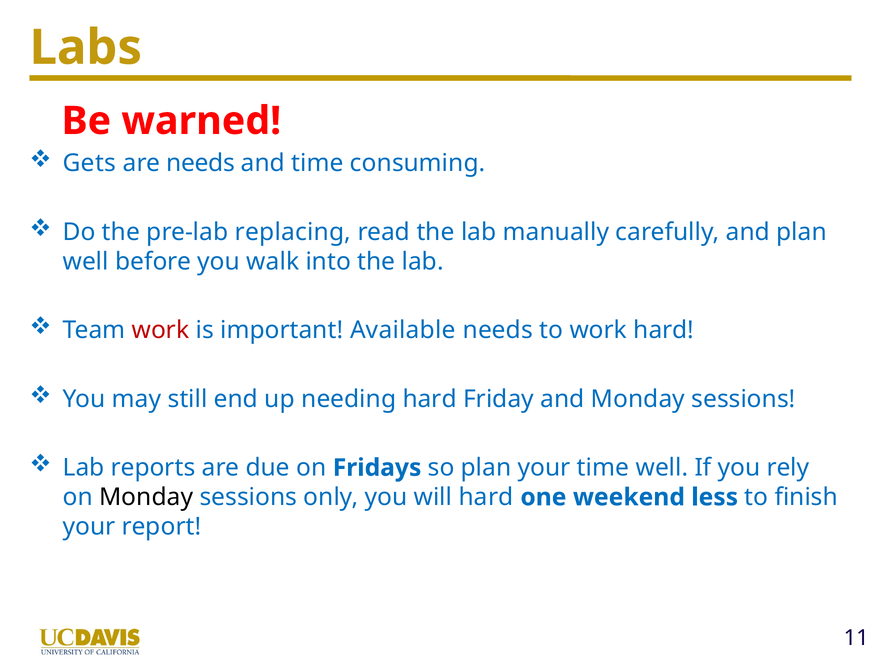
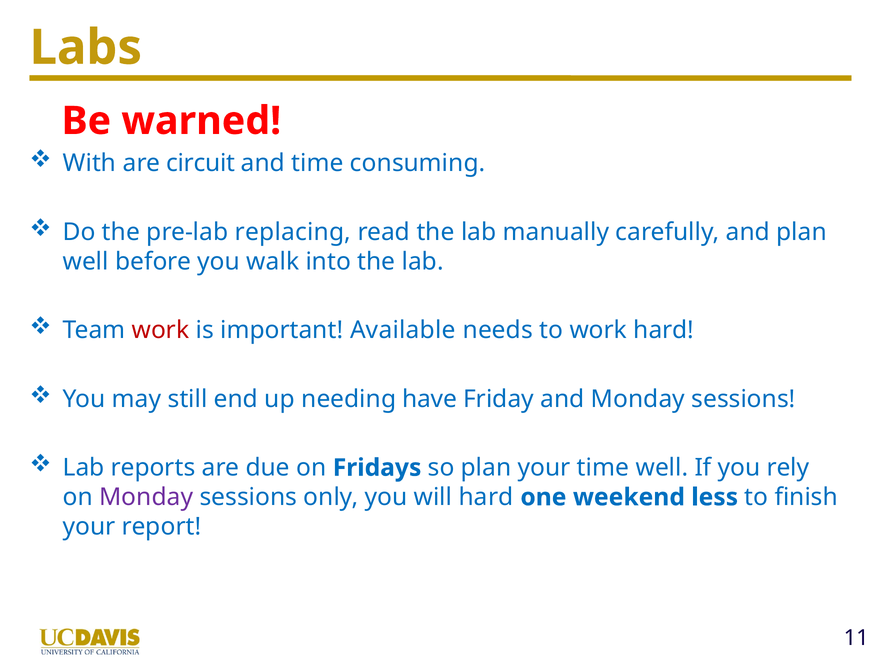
Gets: Gets -> With (89, 163)
are needs: needs -> circuit (201, 163)
needing hard: hard -> have (430, 399)
Monday colour: black -> purple (146, 498)
